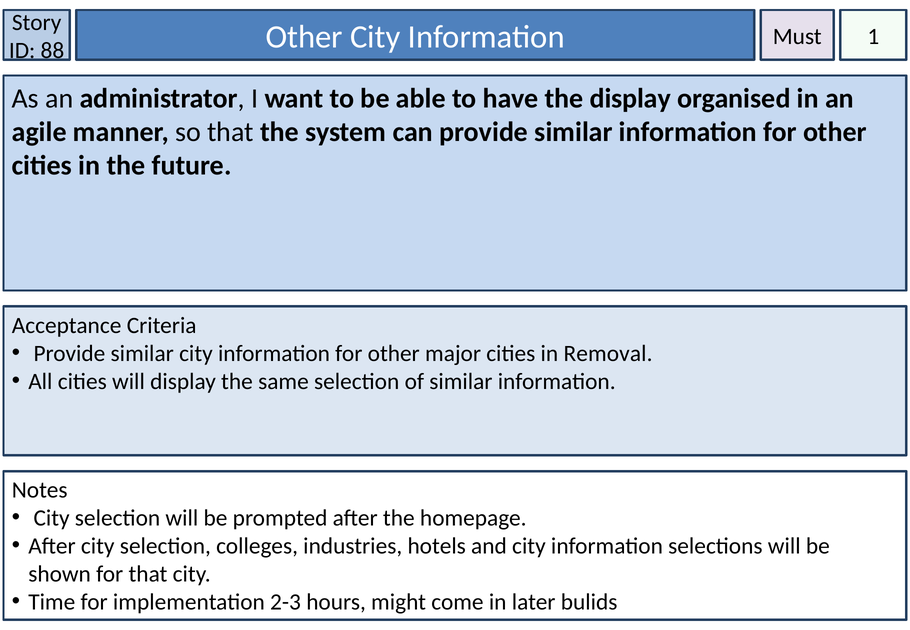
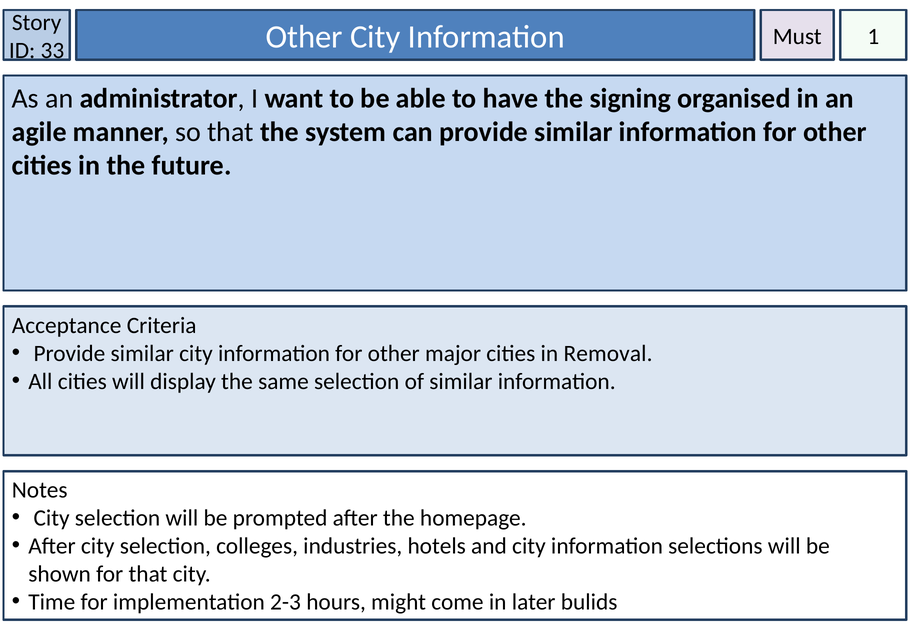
88: 88 -> 33 (52, 50)
the display: display -> signing (630, 98)
